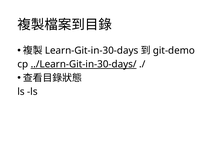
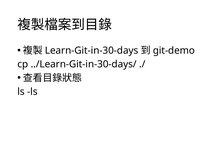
../Learn-Git-in-30-days/ underline: present -> none (84, 64)
